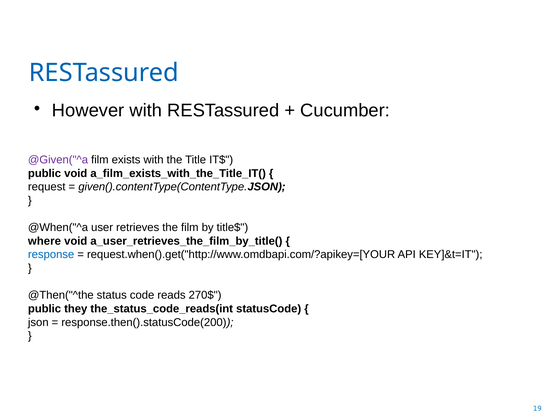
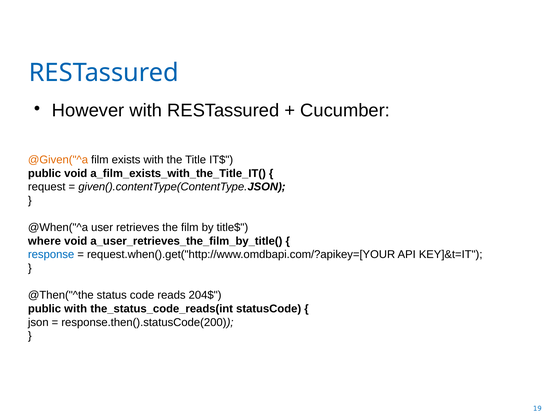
@Given("^a colour: purple -> orange (58, 160)
270$: 270$ -> 204$ (205, 295)
public they: they -> with (76, 309)
